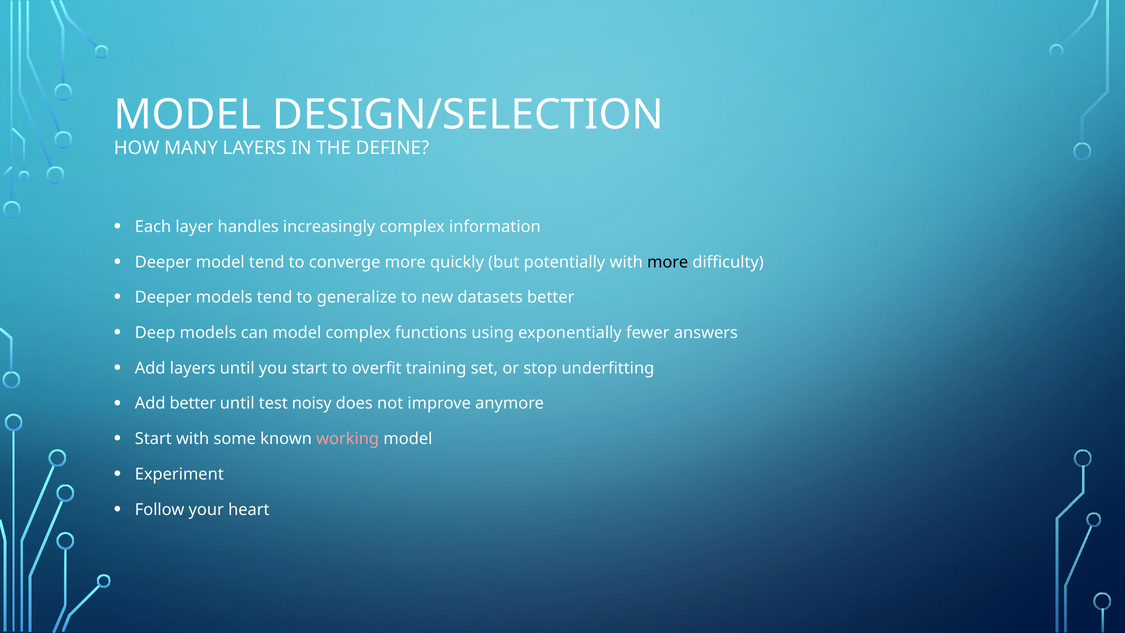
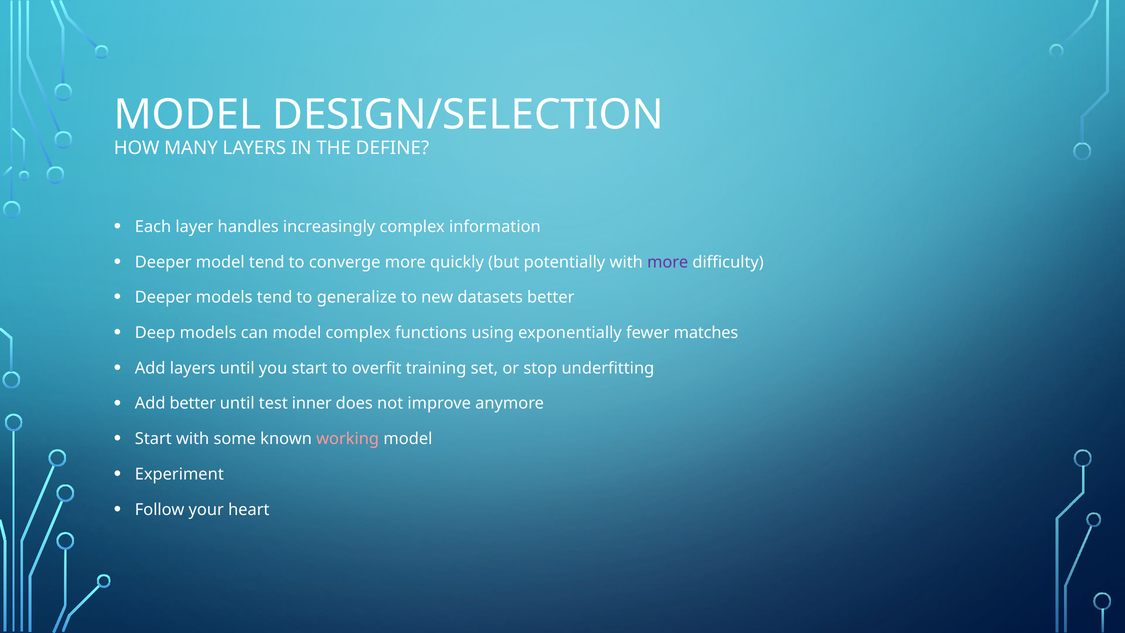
more colour: black -> purple (668, 262)
answers: answers -> matches (706, 333)
noisy: noisy -> inner (312, 403)
